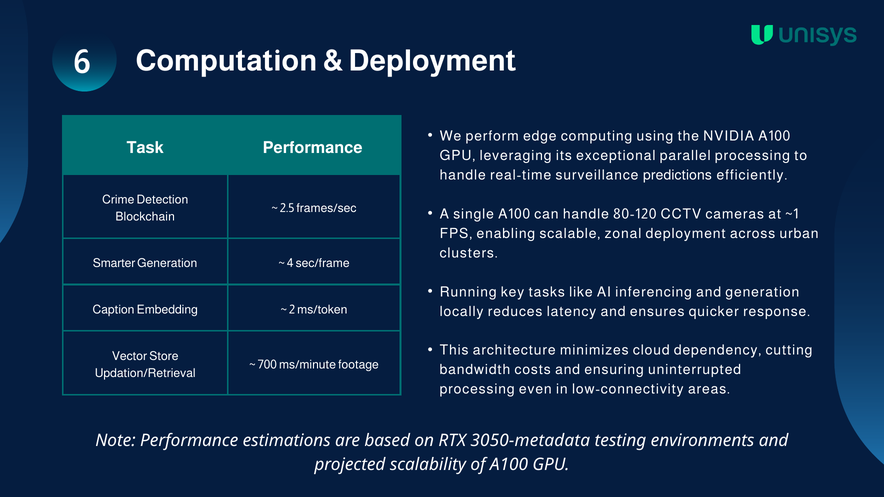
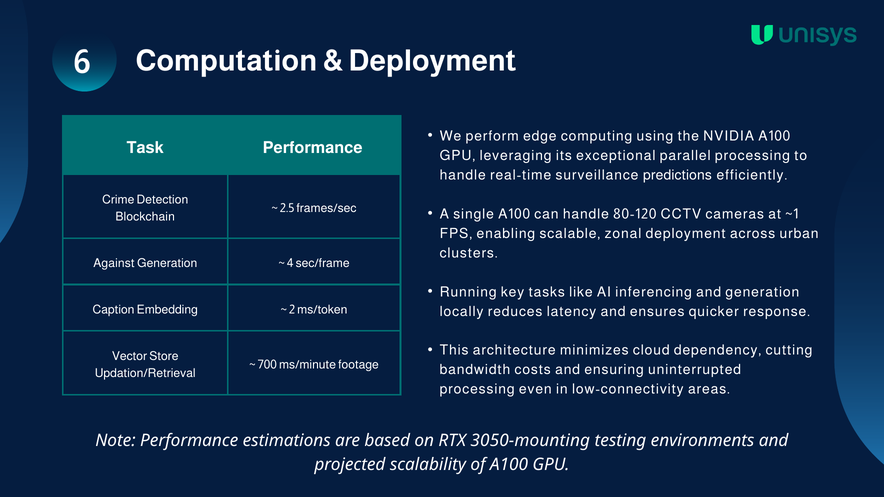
Smarter: Smarter -> Against (114, 264)
3050-metadata: 3050-metadata -> 3050-mounting (530, 441)
